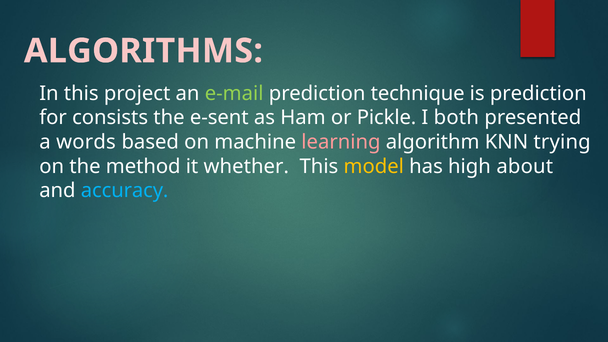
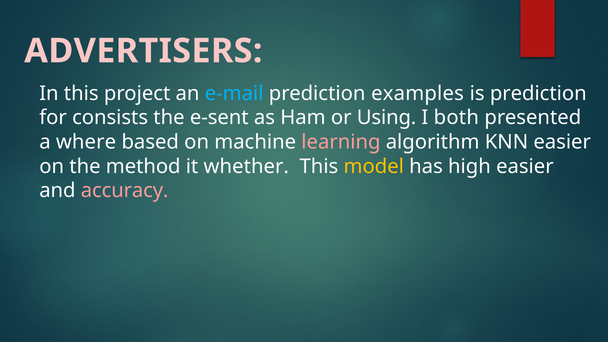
ALGORITHMS: ALGORITHMS -> ADVERTISERS (143, 51)
e-mail colour: light green -> light blue (234, 93)
technique: technique -> examples (417, 93)
Pickle: Pickle -> Using (387, 118)
words: words -> where (86, 142)
KNN trying: trying -> easier (562, 142)
high about: about -> easier (525, 166)
accuracy colour: light blue -> pink (125, 191)
